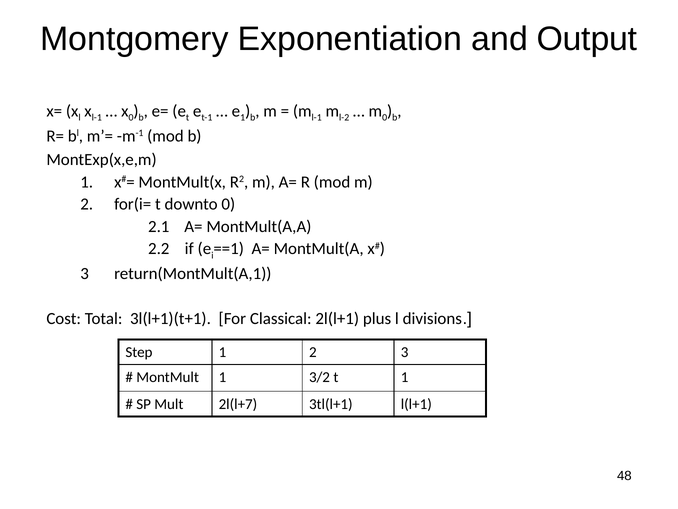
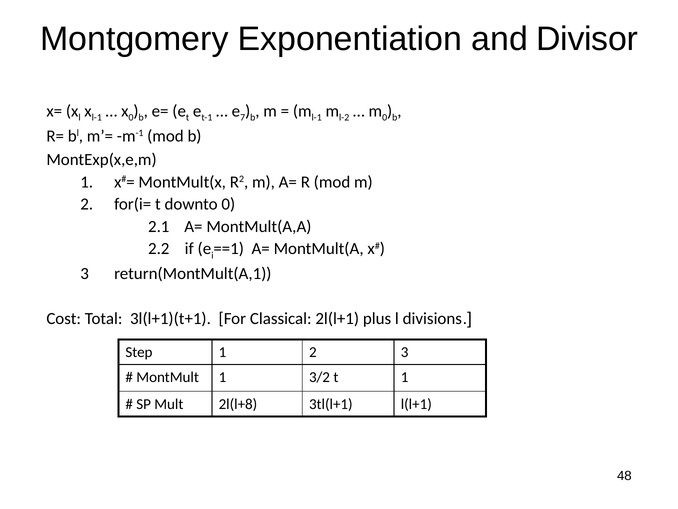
Output: Output -> Divisor (587, 39)
1: 1 -> 7 (243, 117)
2l(l+7: 2l(l+7 -> 2l(l+8 (238, 404)
